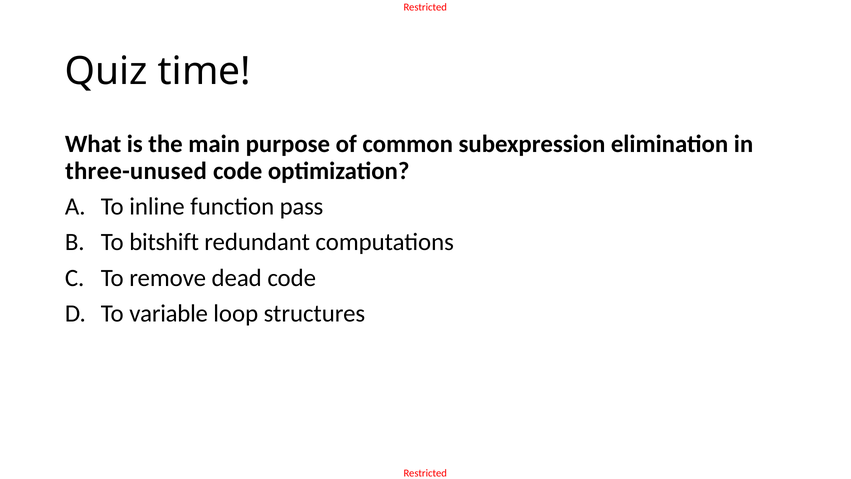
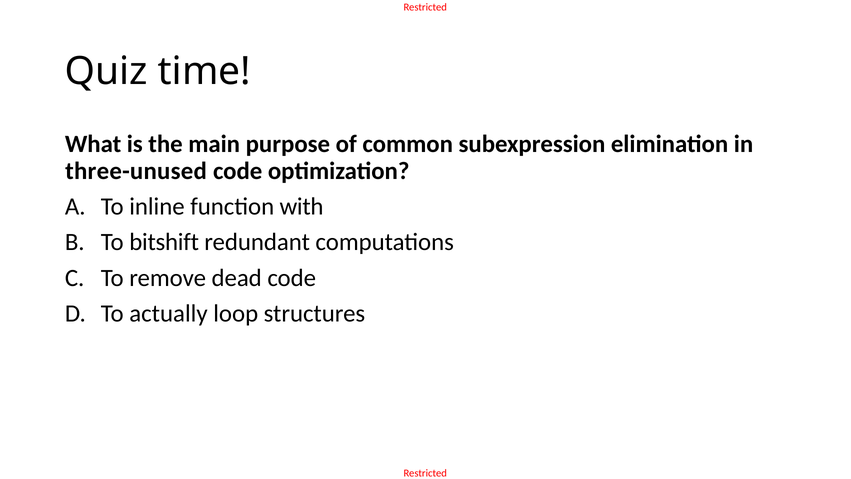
pass: pass -> with (302, 206)
variable: variable -> actually (168, 313)
